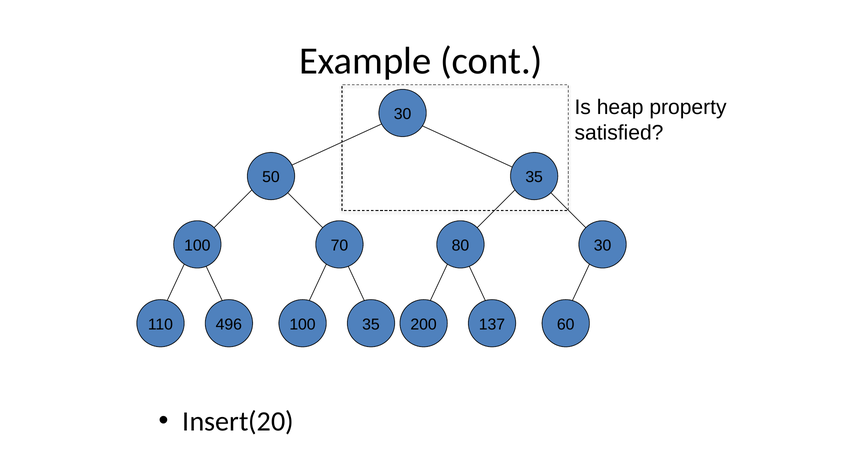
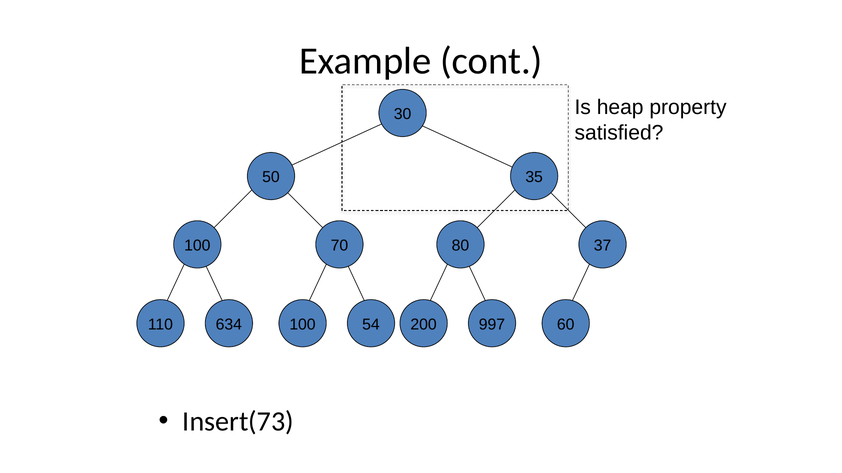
70 30: 30 -> 37 (603, 246)
496: 496 -> 634 (229, 325)
100 35: 35 -> 54 (371, 325)
137: 137 -> 997 (492, 325)
Insert(20: Insert(20 -> Insert(73 (238, 422)
